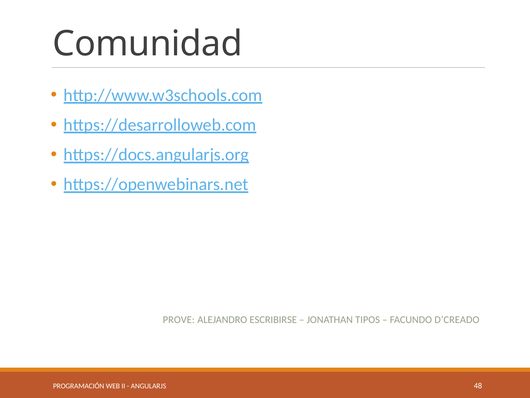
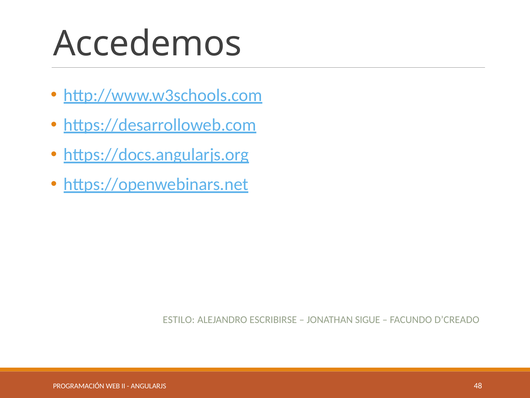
Comunidad: Comunidad -> Accedemos (147, 44)
PROVE: PROVE -> ESTILO (179, 319)
TIPOS: TIPOS -> SIGUE (368, 319)
